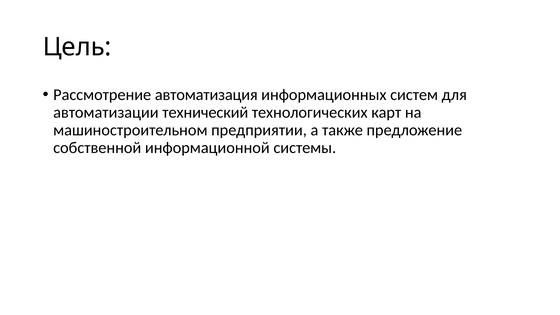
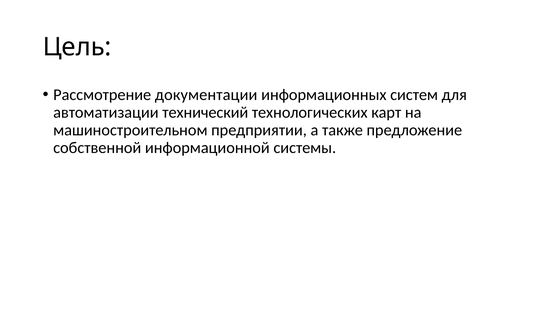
автоматизация: автоматизация -> документации (206, 95)
